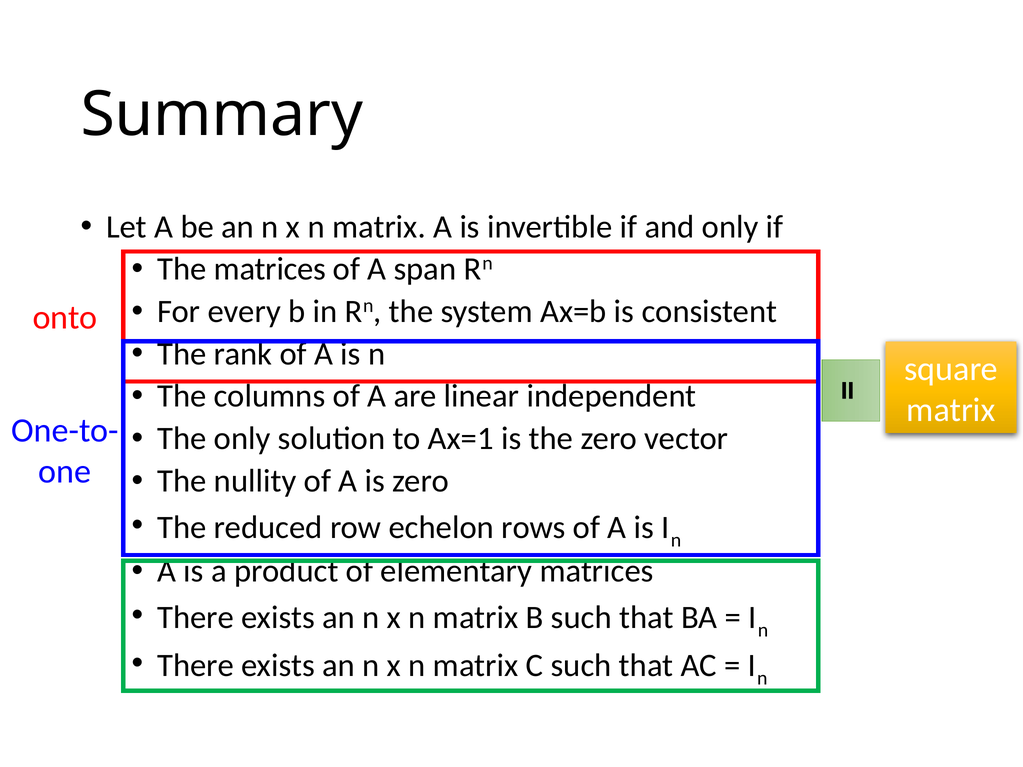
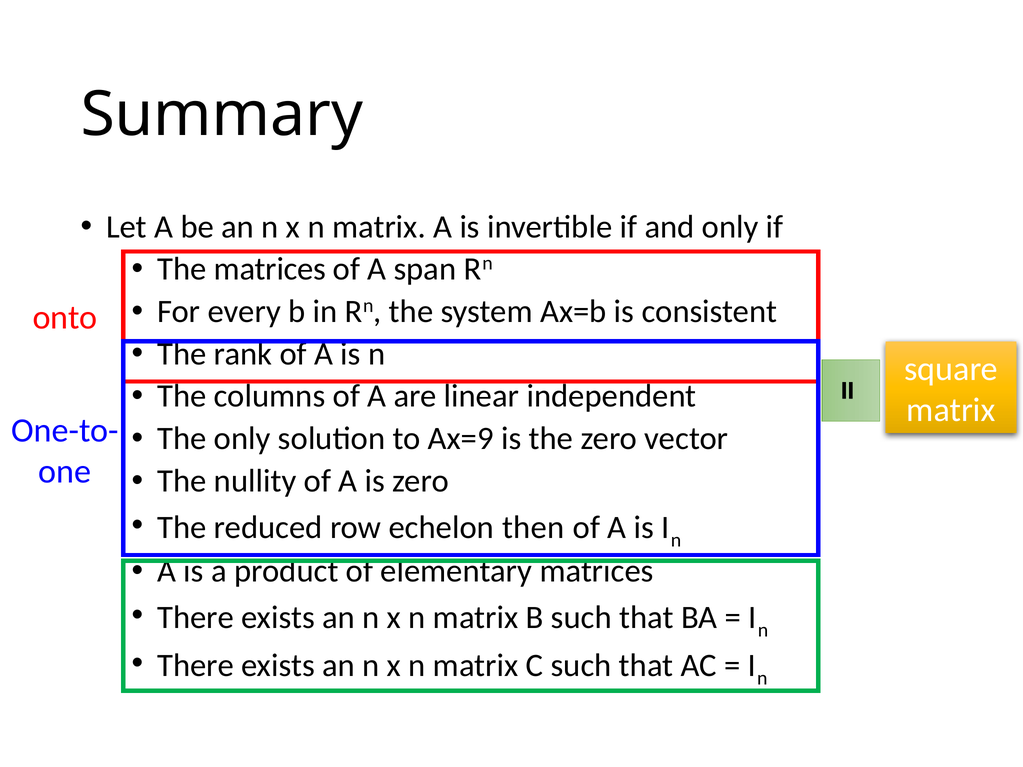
Ax=1: Ax=1 -> Ax=9 (461, 439)
rows: rows -> then (533, 528)
